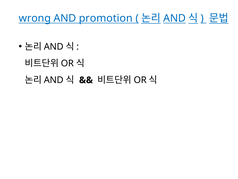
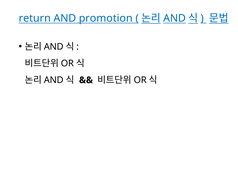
wrong: wrong -> return (35, 18)
